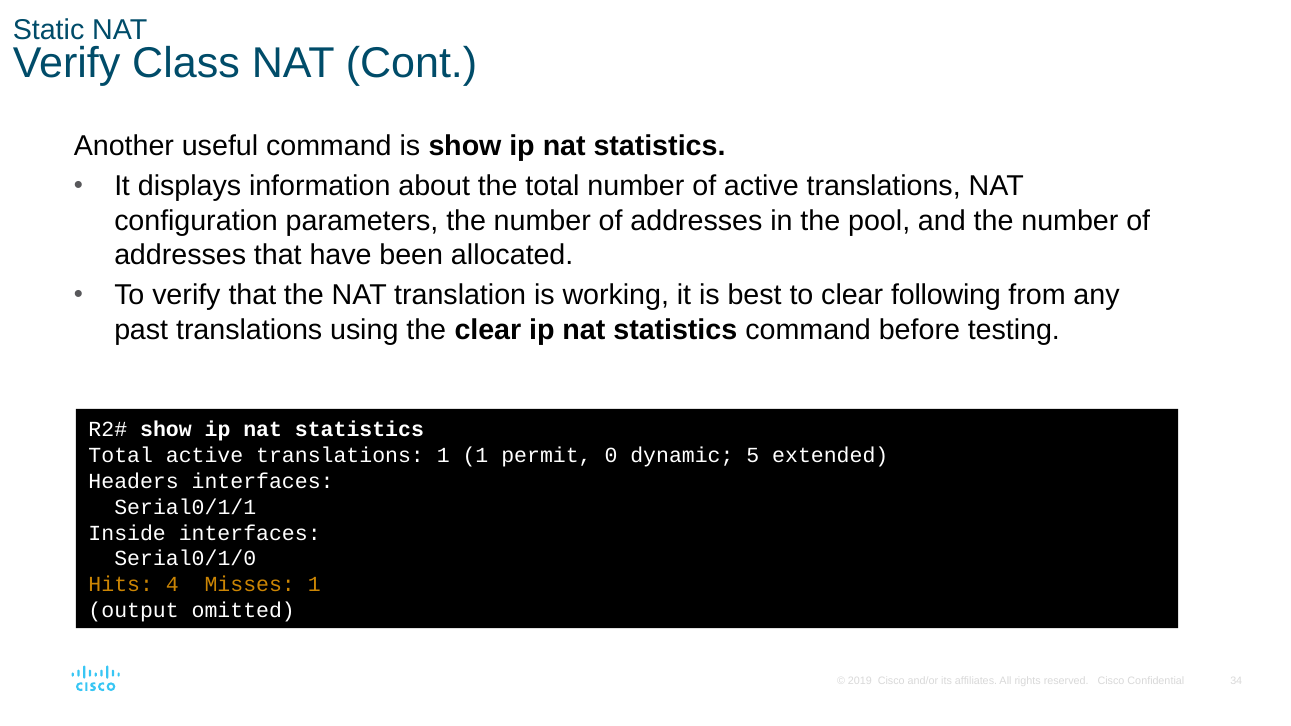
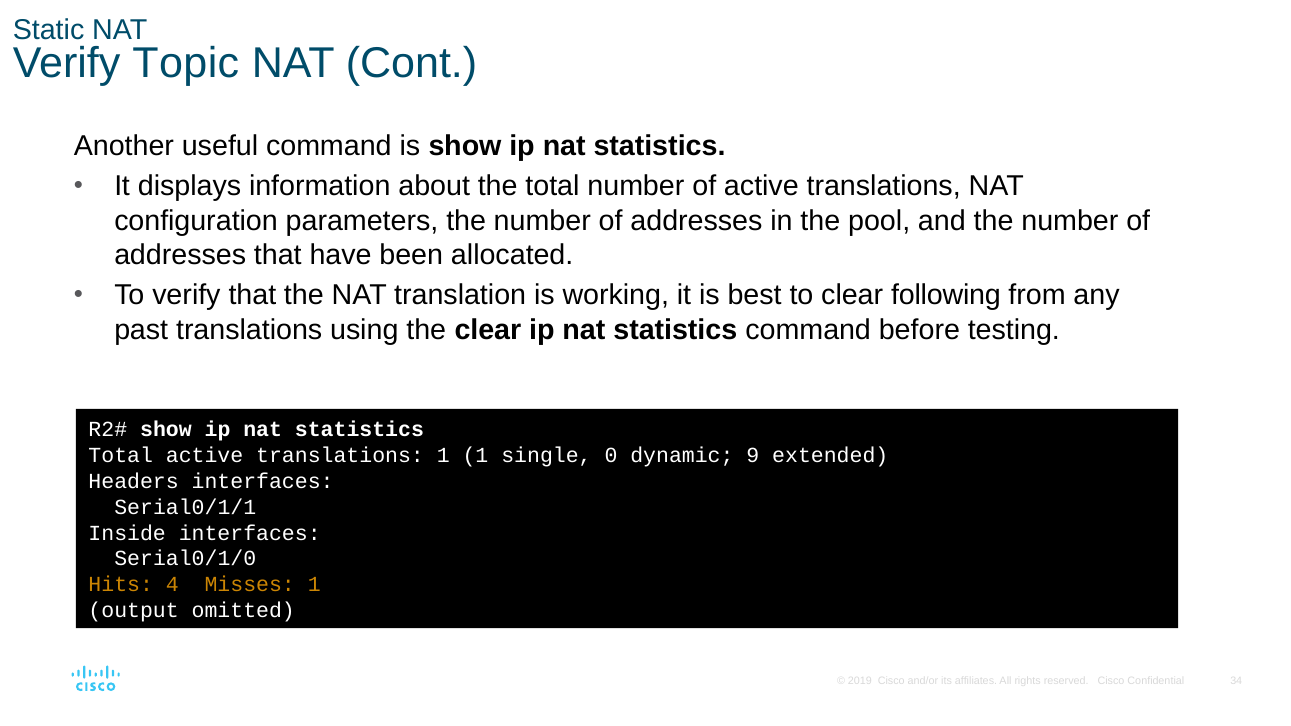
Class: Class -> Topic (186, 64)
permit: permit -> single (546, 456)
5: 5 -> 9 (753, 456)
